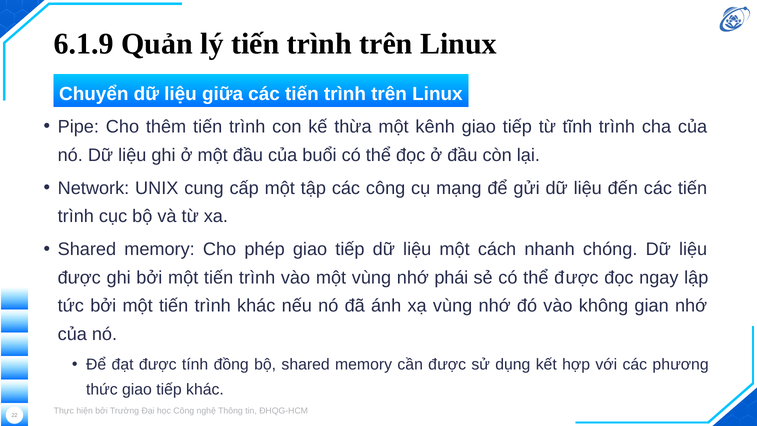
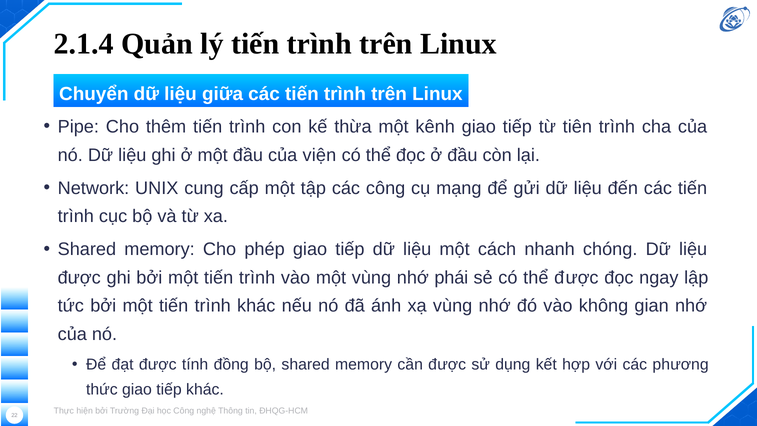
6.1.9: 6.1.9 -> 2.1.4 (84, 44)
tĩnh: tĩnh -> tiên (577, 127)
buổi: buổi -> viện (319, 155)
